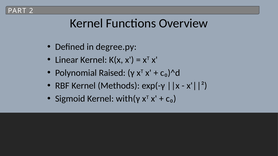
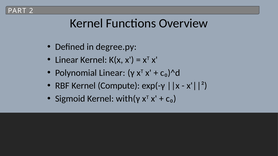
Polynomial Raised: Raised -> Linear (112, 73)
Methods: Methods -> Compute (119, 86)
